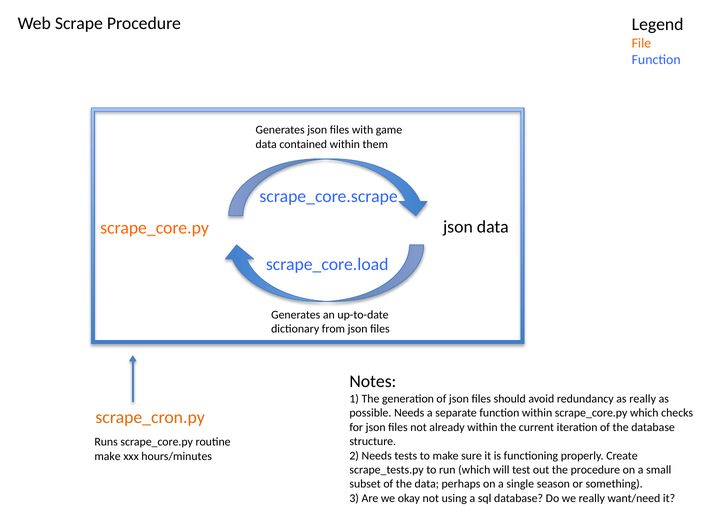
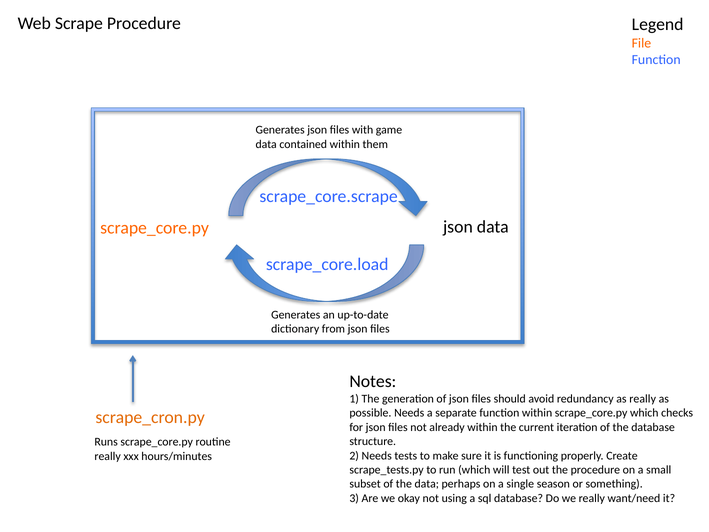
make: make -> really (108, 456)
